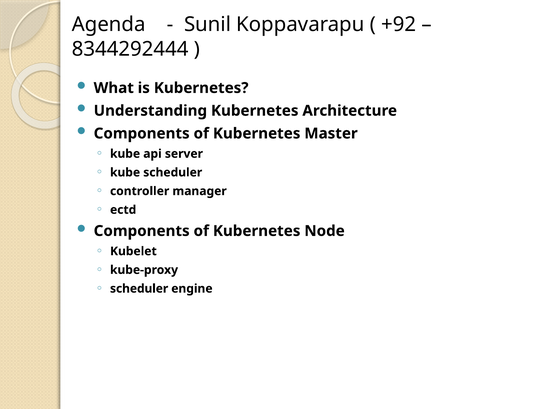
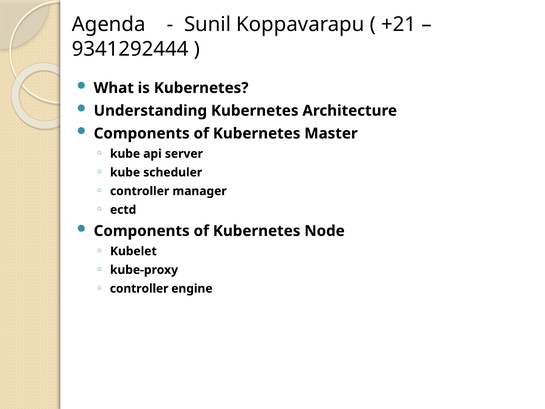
+92: +92 -> +21 (399, 24)
8344292444: 8344292444 -> 9341292444 (130, 49)
scheduler: scheduler -> controller (139, 288)
